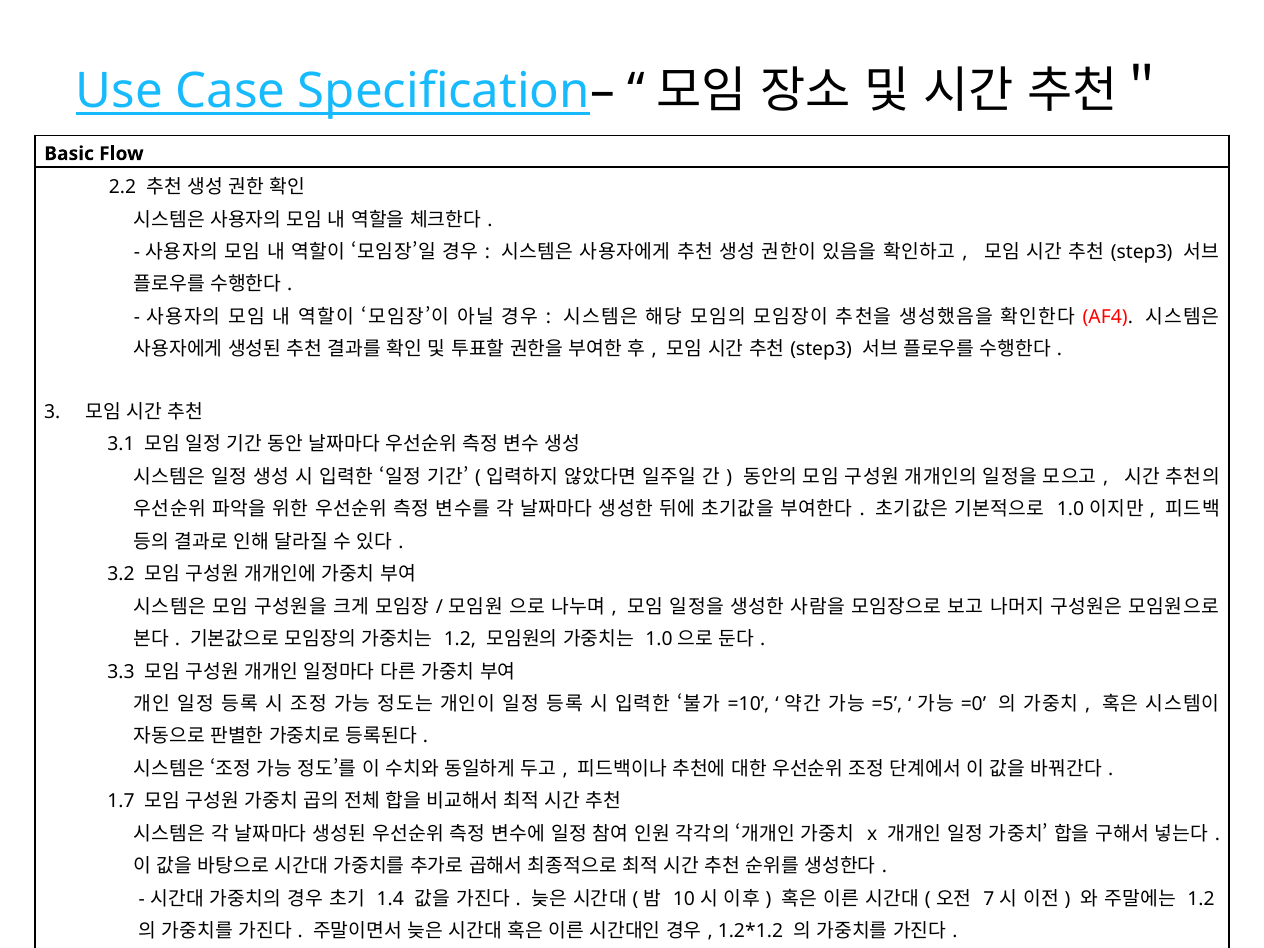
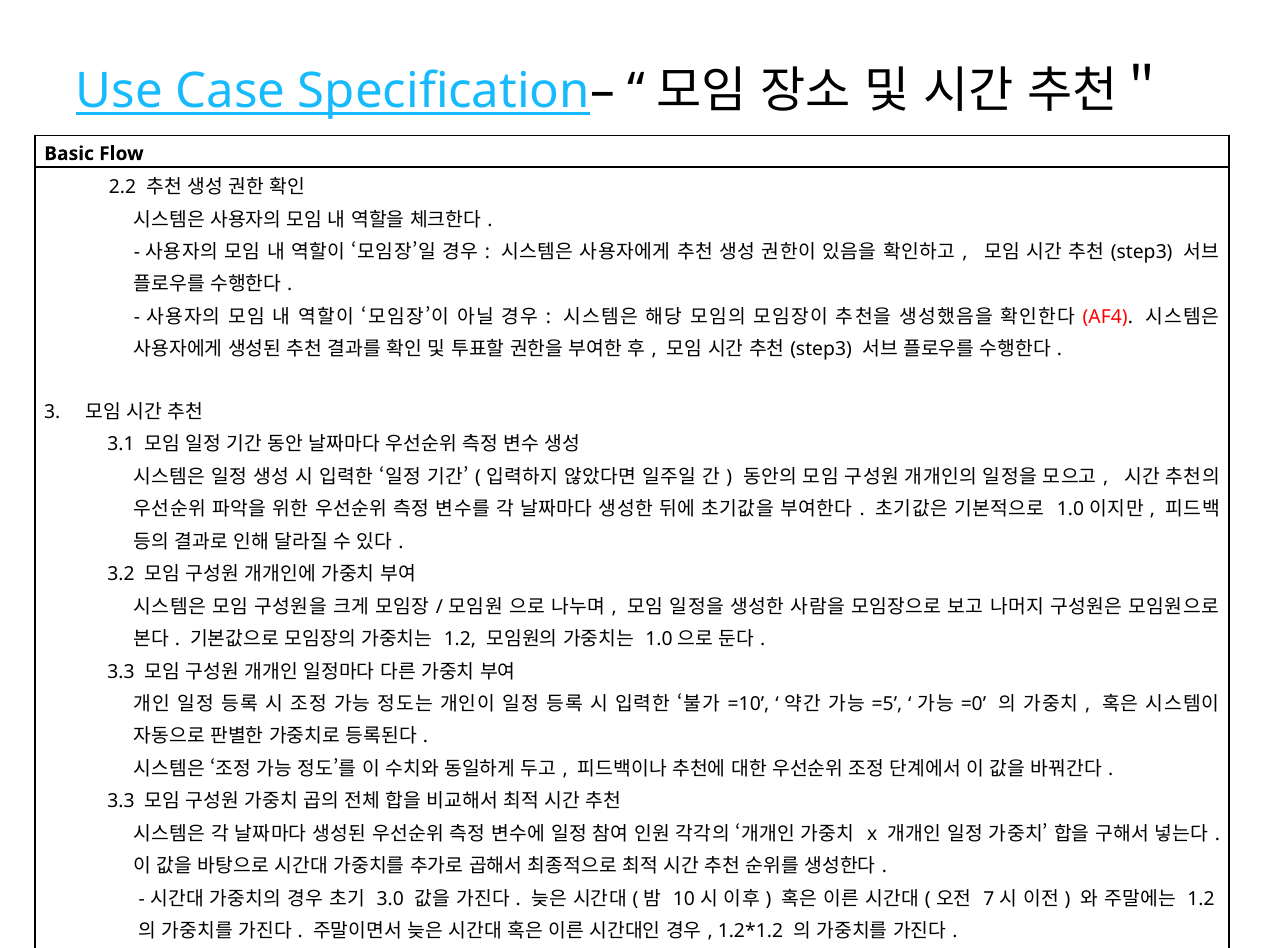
1.7: 1.7 -> 3.3 (121, 801)
1.4: 1.4 -> 3.0 (390, 899)
